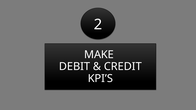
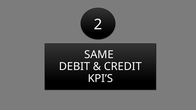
MAKE: MAKE -> SAME (99, 55)
